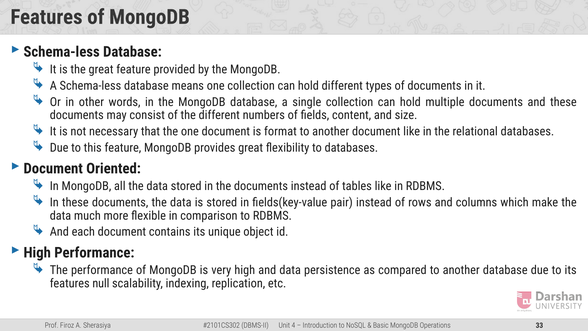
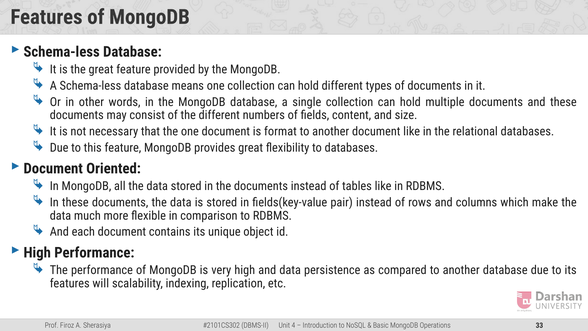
null: null -> will (101, 283)
